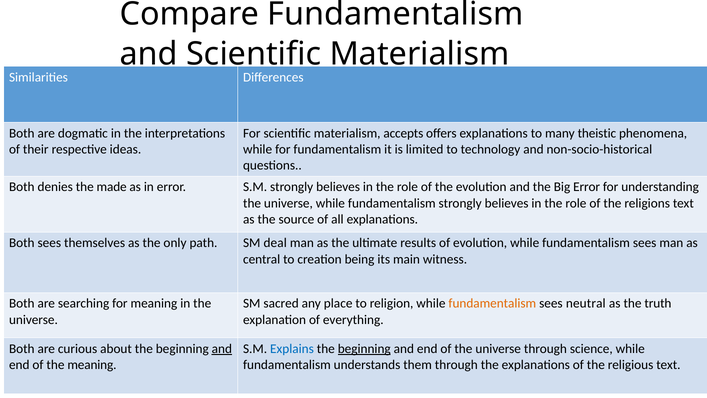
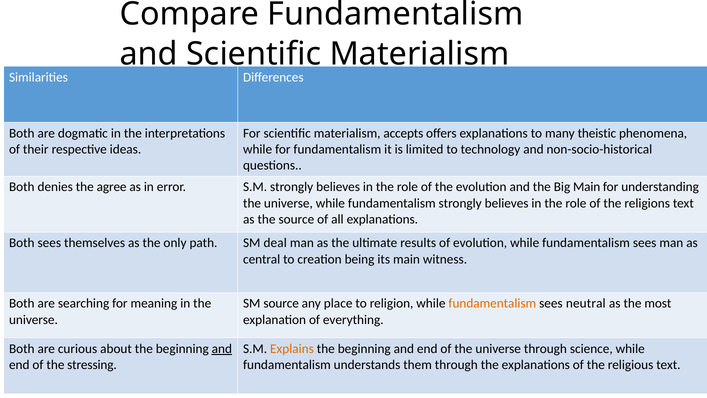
made: made -> agree (112, 187)
Big Error: Error -> Main (587, 187)
SM sacred: sacred -> source (281, 303)
truth: truth -> most (658, 303)
Explains colour: blue -> orange (292, 348)
beginning underline: present -> none (364, 348)
the meaning: meaning -> stressing (92, 365)
